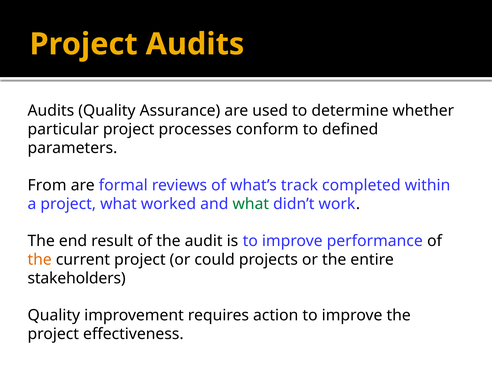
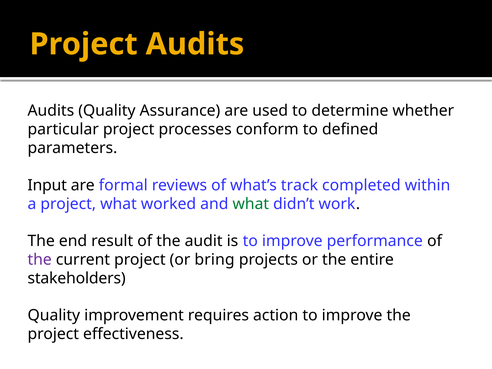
From: From -> Input (47, 185)
the colour: orange -> purple (40, 260)
could: could -> bring (215, 260)
